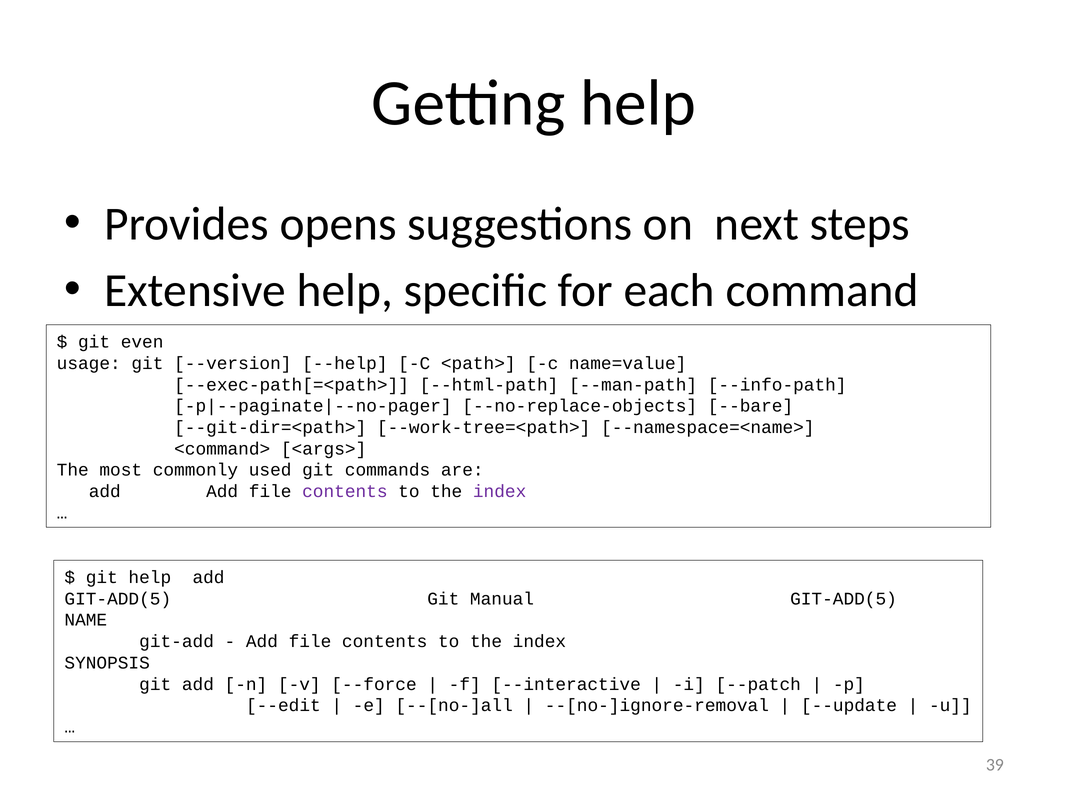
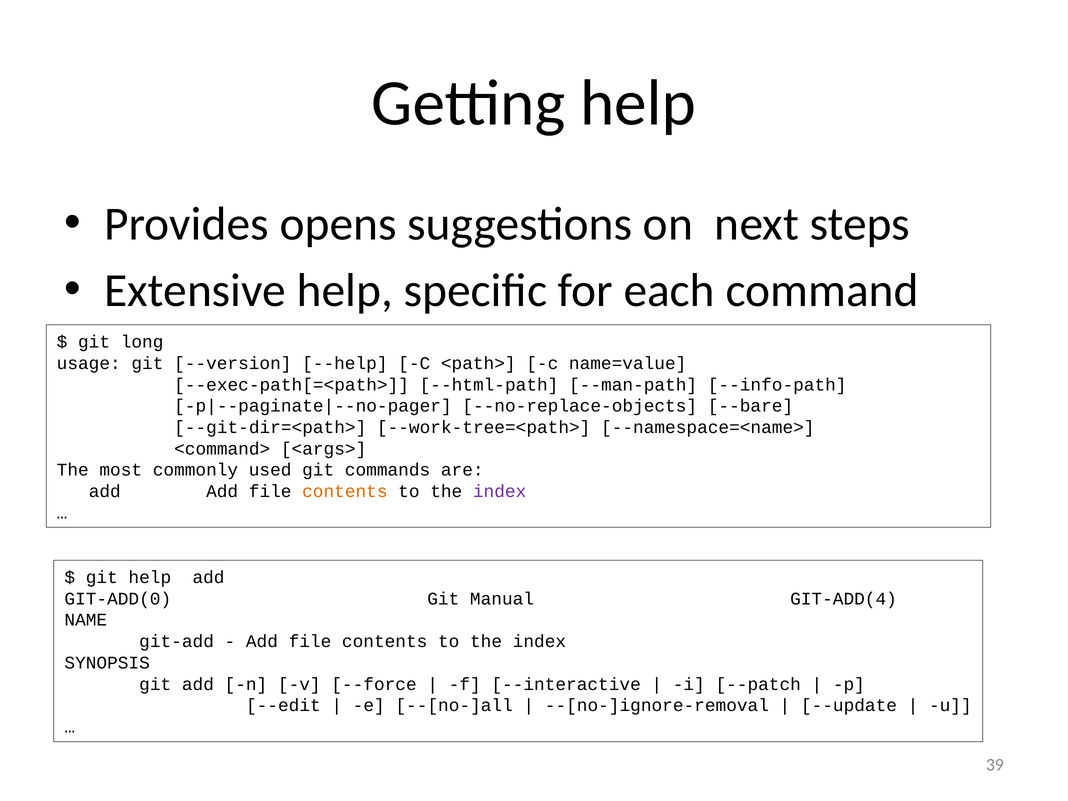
even: even -> long (142, 342)
contents colour: purple -> orange (345, 491)
GIT-ADD(5: GIT-ADD(5 -> GIT-ADD(0 (118, 599)
Manual GIT-ADD(5: GIT-ADD(5 -> GIT-ADD(4 (844, 599)
